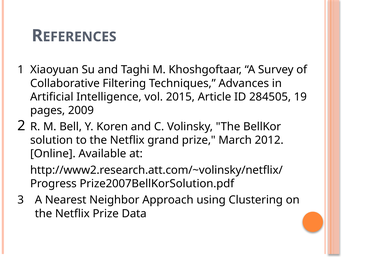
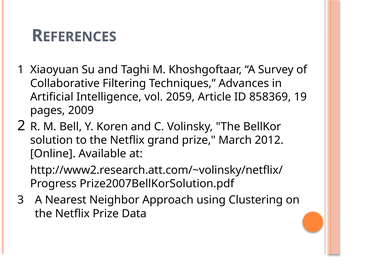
2015: 2015 -> 2059 (180, 97)
284505: 284505 -> 858369 (270, 97)
